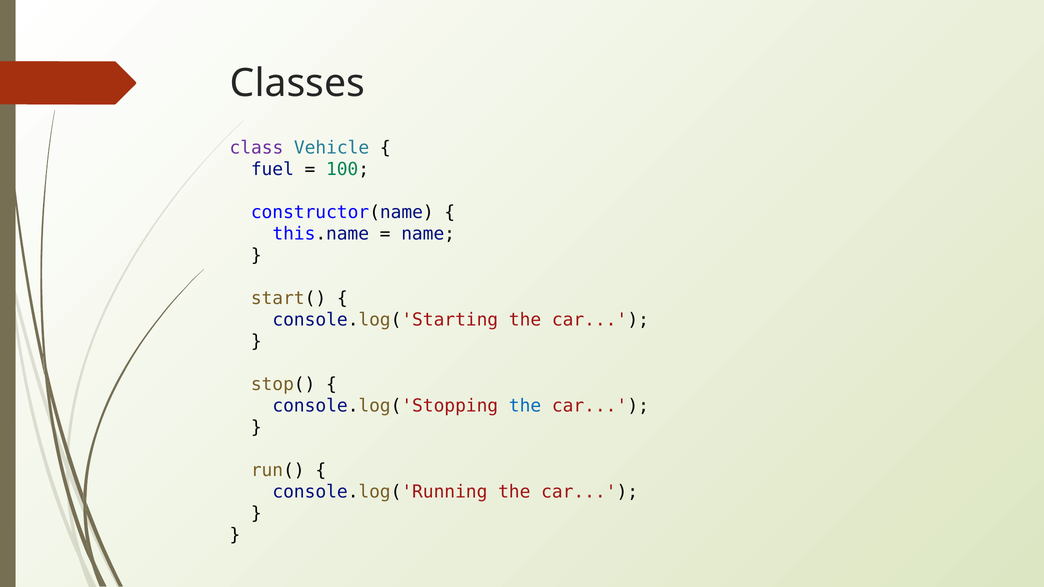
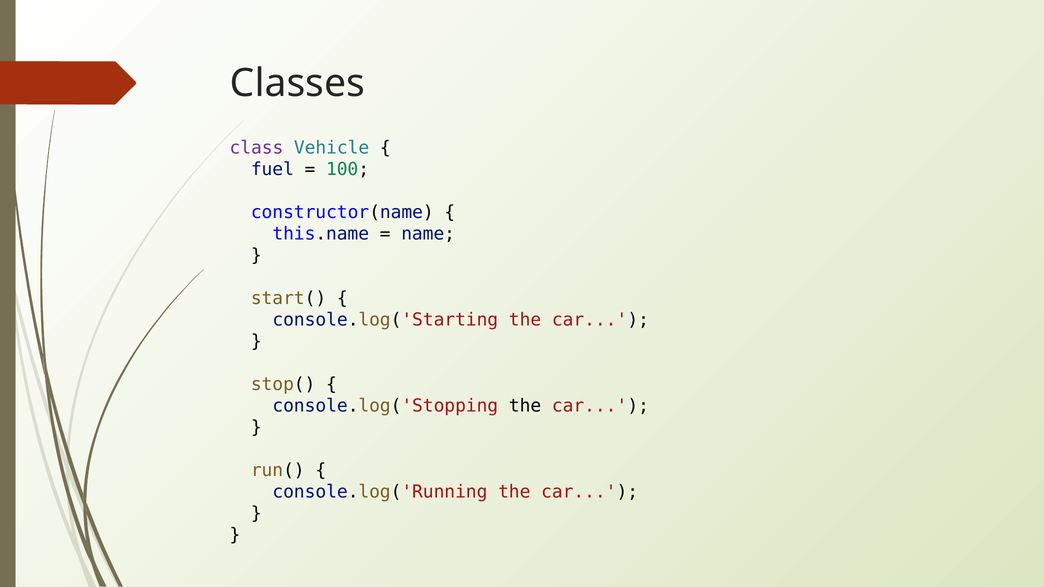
the colour: blue -> black (525, 406)
